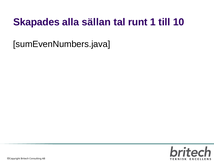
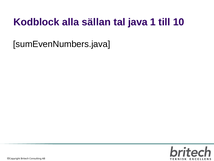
Skapades: Skapades -> Kodblock (36, 22)
runt: runt -> java (138, 22)
